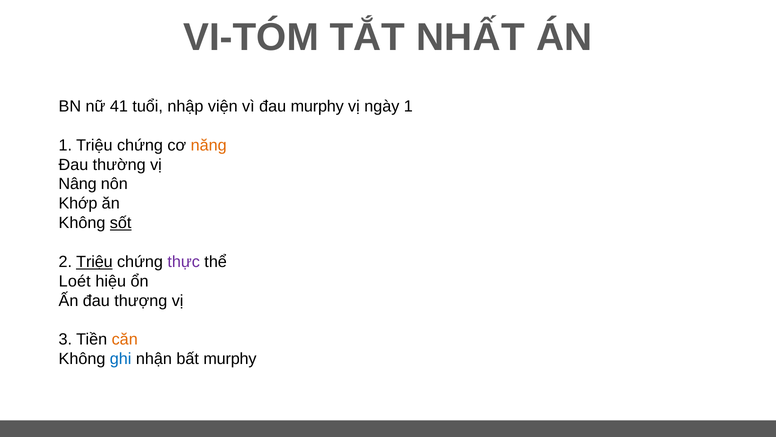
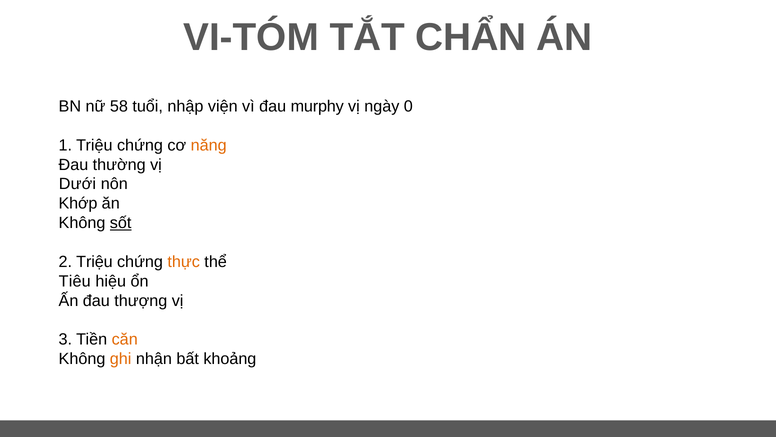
NHẤT: NHẤT -> CHẨN (471, 37)
41: 41 -> 58 (119, 106)
ngày 1: 1 -> 0 (408, 106)
Nâng: Nâng -> Dưới (77, 184)
Triệu underline: present -> none (94, 262)
thực colour: purple -> orange (184, 262)
Loét: Loét -> Tiêu (75, 281)
ghi colour: blue -> orange (121, 359)
bất murphy: murphy -> khoảng (230, 359)
